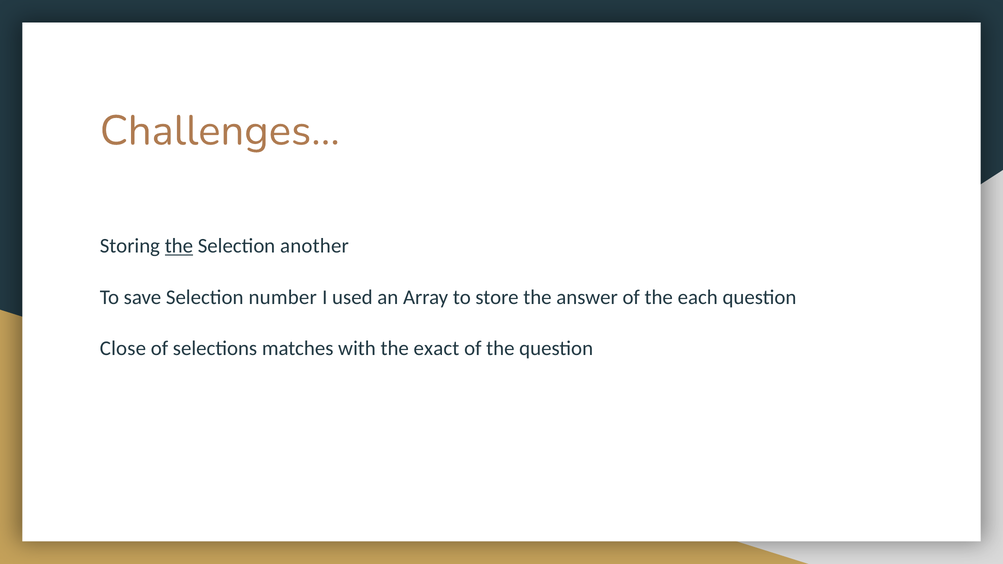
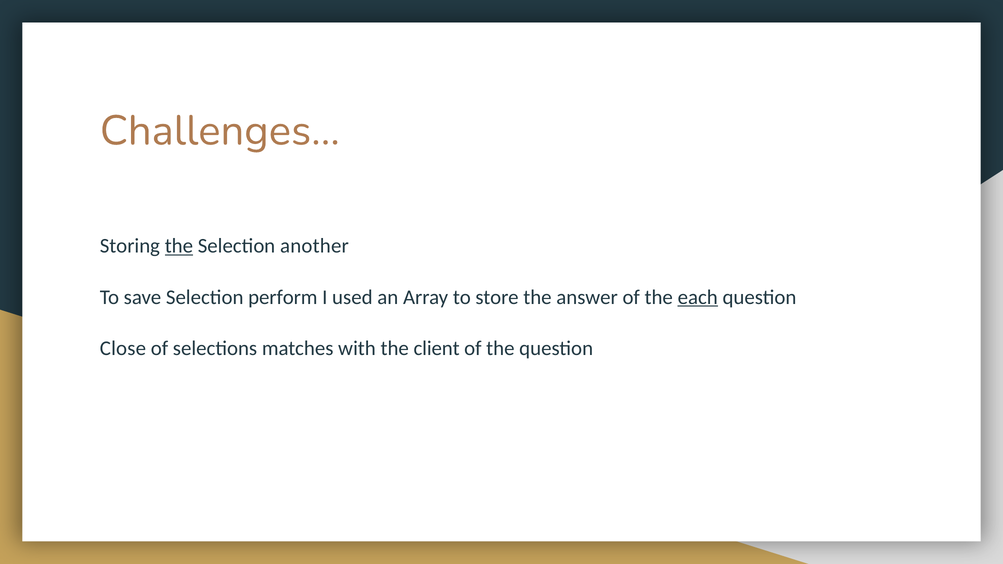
number: number -> perform (283, 297)
each underline: none -> present (698, 297)
exact: exact -> client (437, 348)
